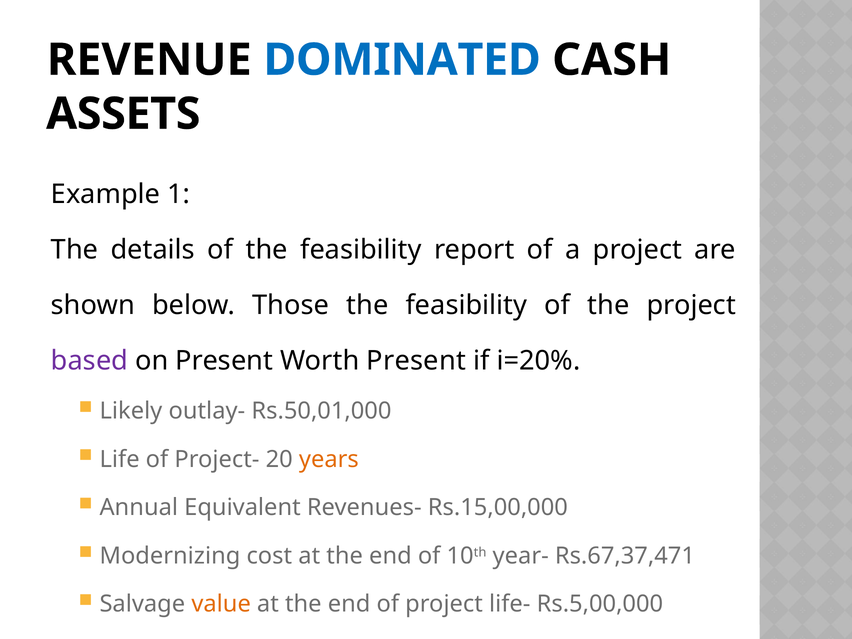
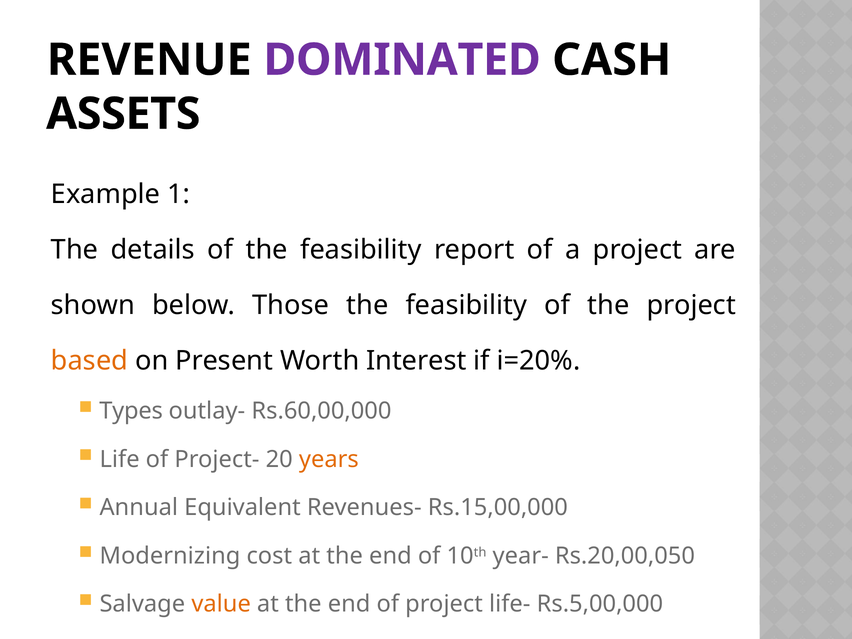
DOMINATED colour: blue -> purple (402, 60)
based colour: purple -> orange (90, 361)
Worth Present: Present -> Interest (416, 361)
Likely: Likely -> Types (131, 411)
Rs.50,01,000: Rs.50,01,000 -> Rs.60,00,000 (321, 411)
Rs.67,37,471: Rs.67,37,471 -> Rs.20,00,050 (625, 556)
